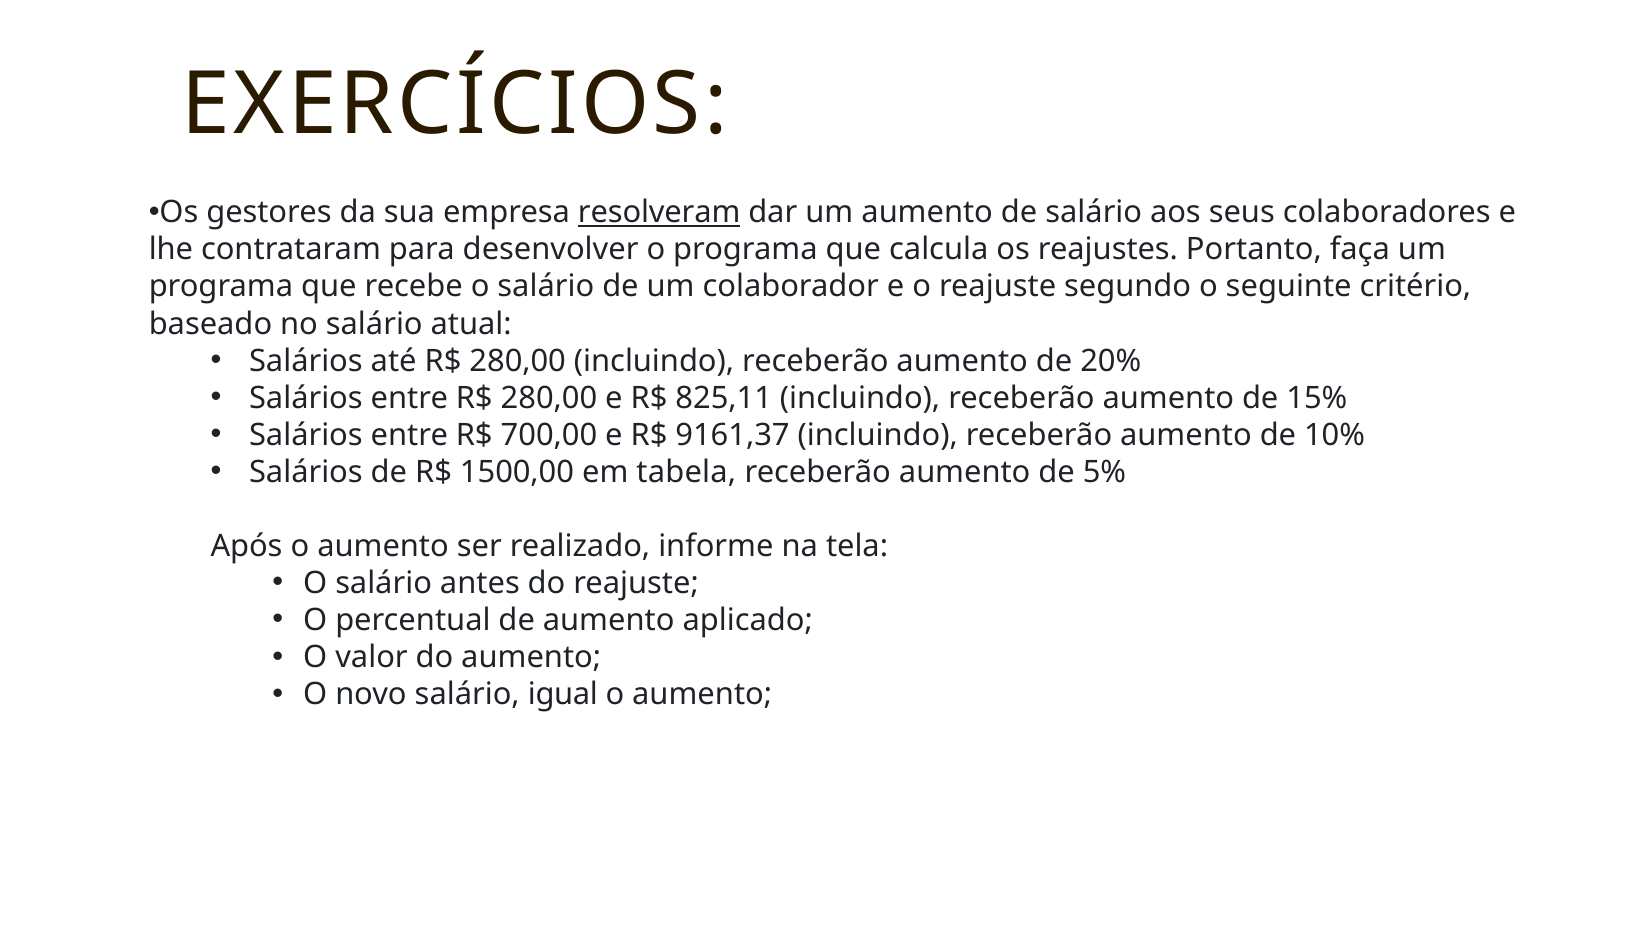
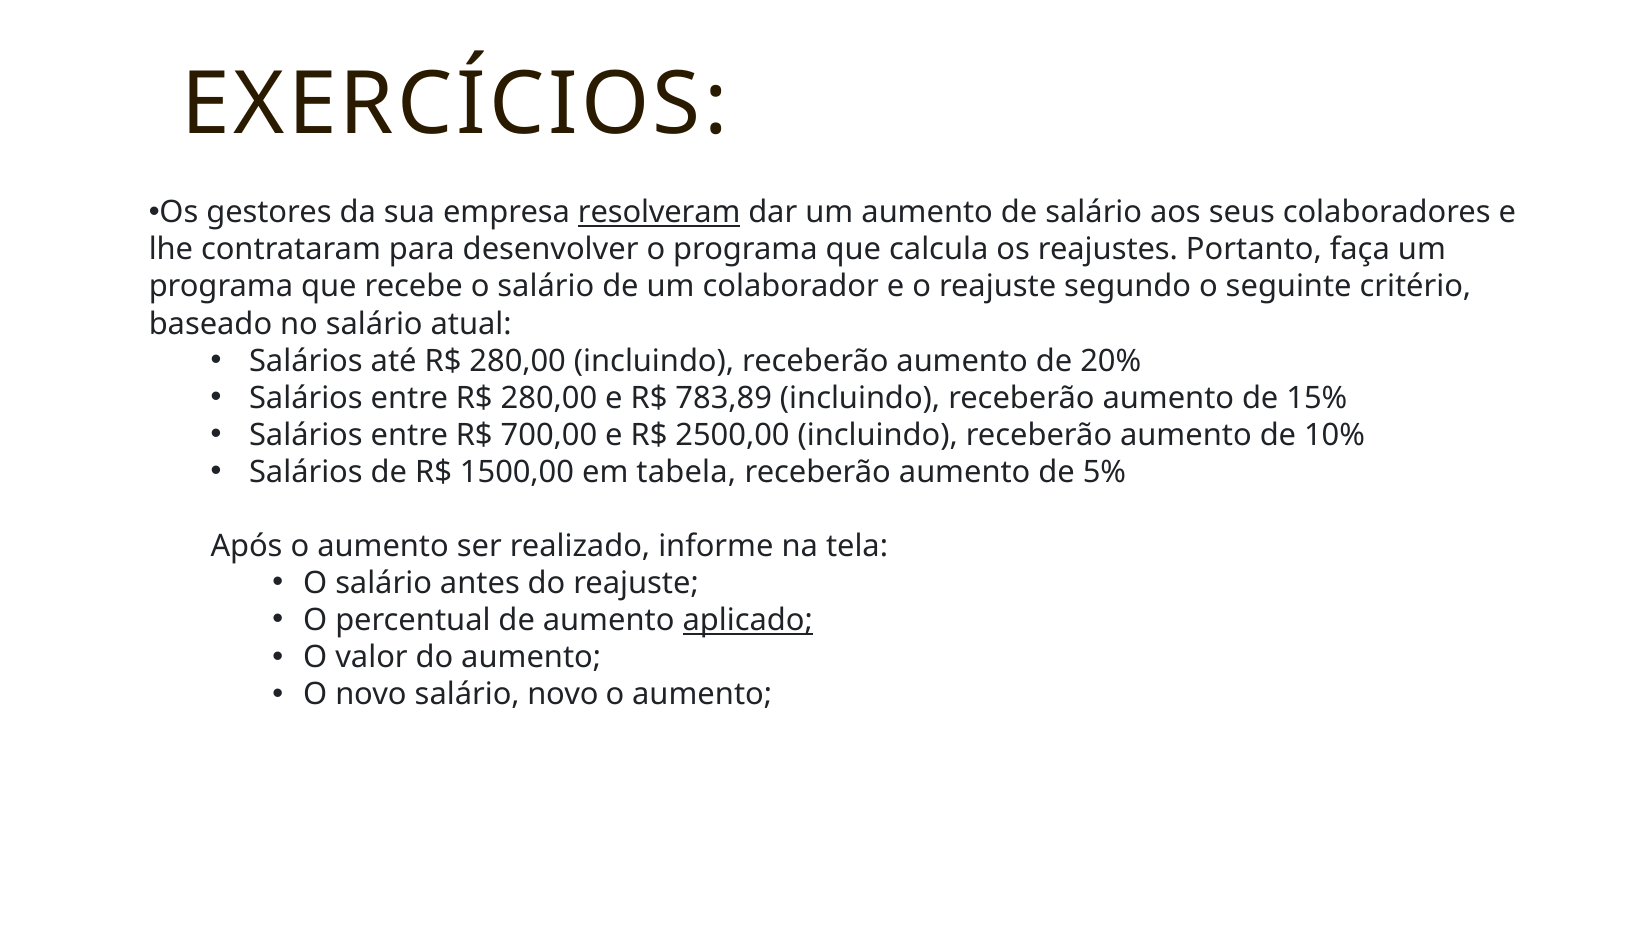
825,11: 825,11 -> 783,89 (724, 398)
9161,37: 9161,37 -> 2500,00 (733, 435)
aplicado underline: none -> present (748, 620)
salário igual: igual -> novo (563, 694)
